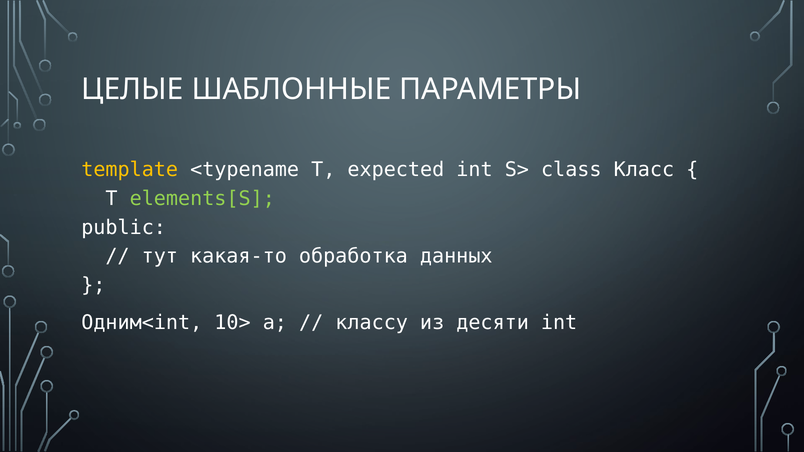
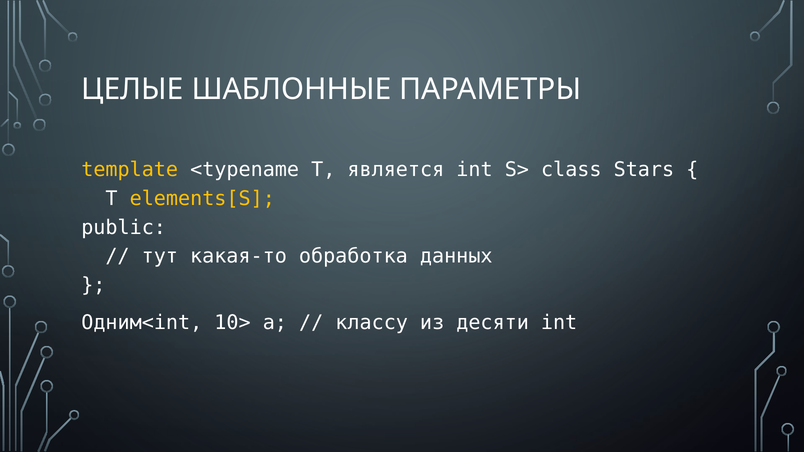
expected: expected -> является (396, 170)
Класс: Класс -> Stars (644, 170)
elements[S colour: light green -> yellow (202, 199)
